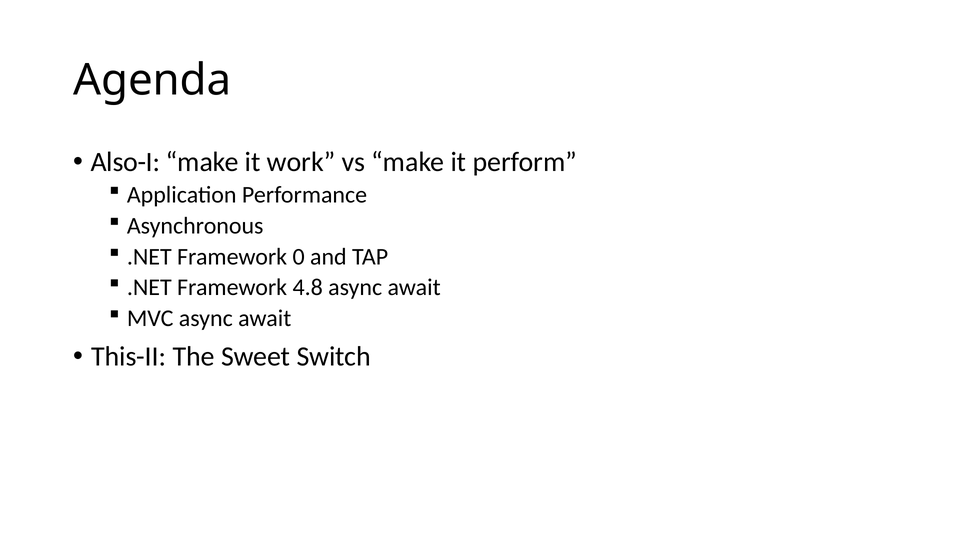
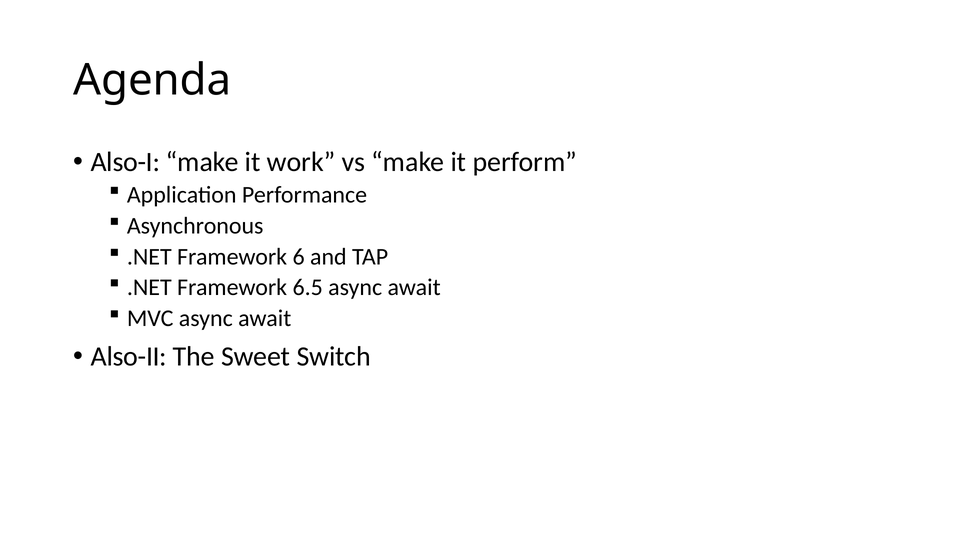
0: 0 -> 6 (299, 257)
4.8: 4.8 -> 6.5 (308, 287)
This-II: This-II -> Also-II (129, 356)
